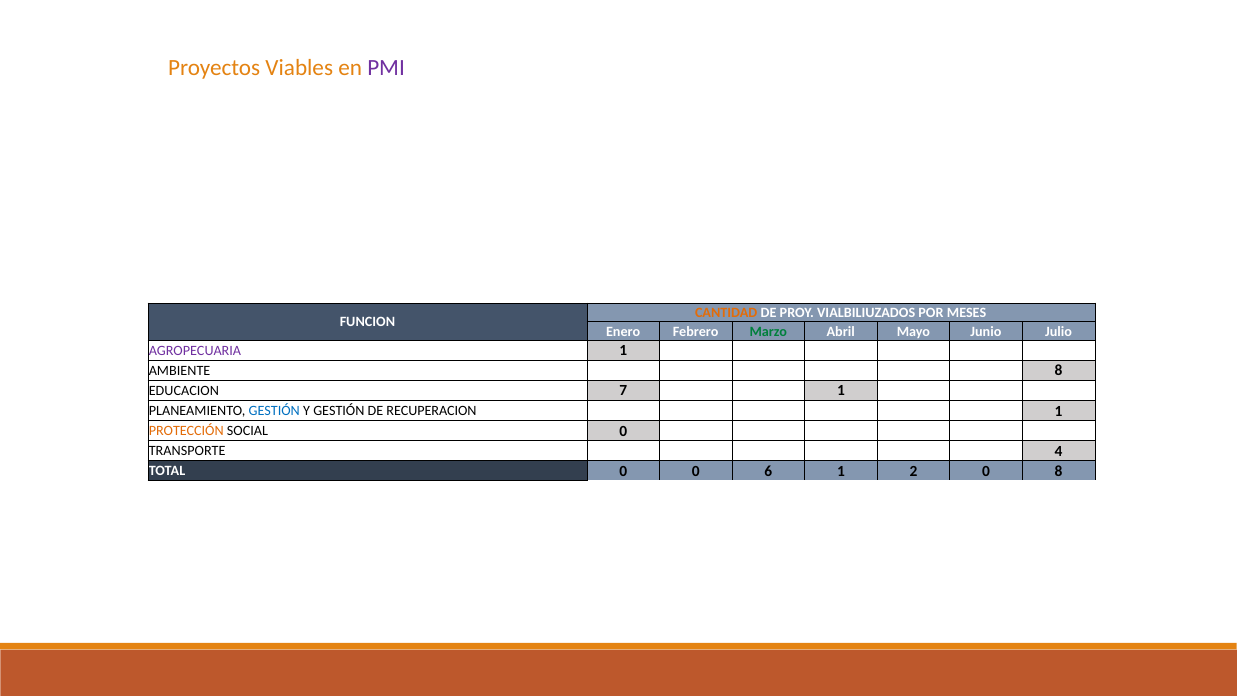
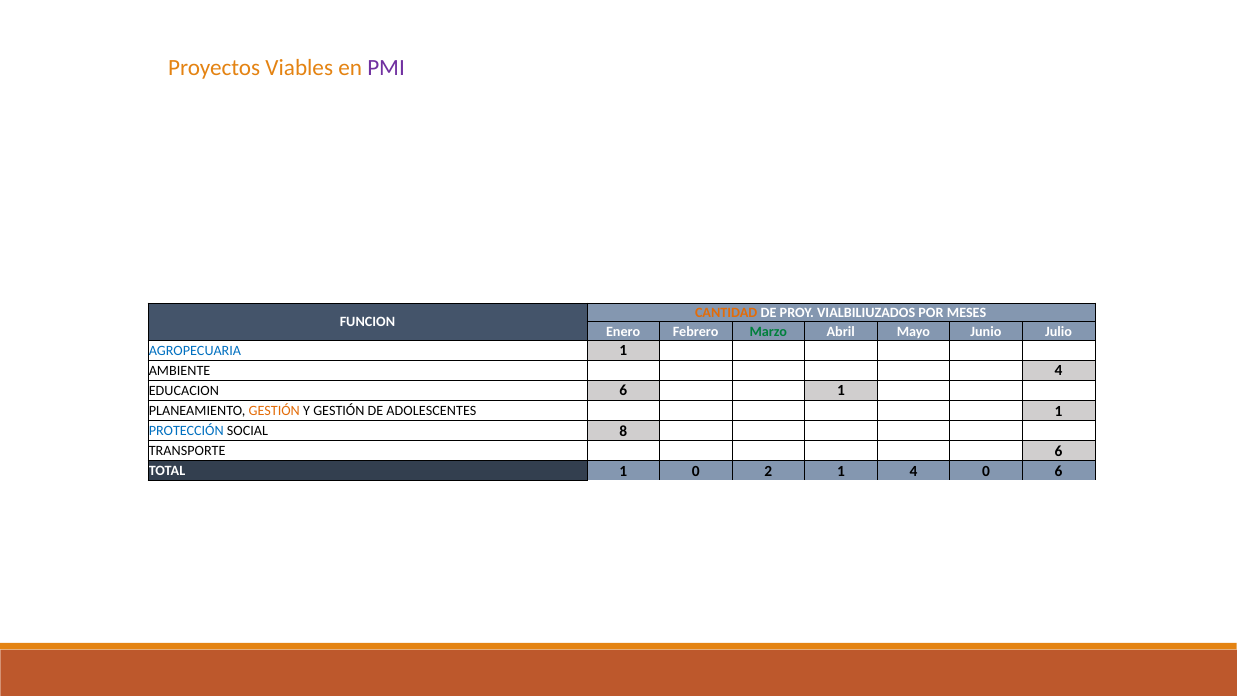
AGROPECUARIA colour: purple -> blue (195, 351)
AMBIENTE 8: 8 -> 4 (1059, 371)
EDUCACION 7: 7 -> 6 (623, 391)
GESTIÓN colour: blue -> orange (274, 411)
RECUPERACION: RECUPERACION -> ADOLESCENTES (431, 411)
PROTECCIÓN colour: orange -> blue (186, 431)
SOCIAL 0: 0 -> 8 (623, 431)
TRANSPORTE 4: 4 -> 6 (1059, 451)
TOTAL 0: 0 -> 1 (623, 471)
6: 6 -> 2 (768, 471)
1 2: 2 -> 4 (913, 471)
0 8: 8 -> 6 (1059, 471)
